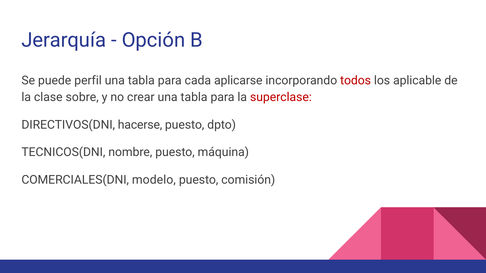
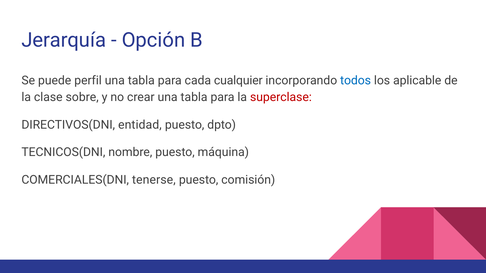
aplicarse: aplicarse -> cualquier (238, 81)
todos colour: red -> blue (356, 81)
hacerse: hacerse -> entidad (140, 125)
modelo: modelo -> tenerse (154, 180)
